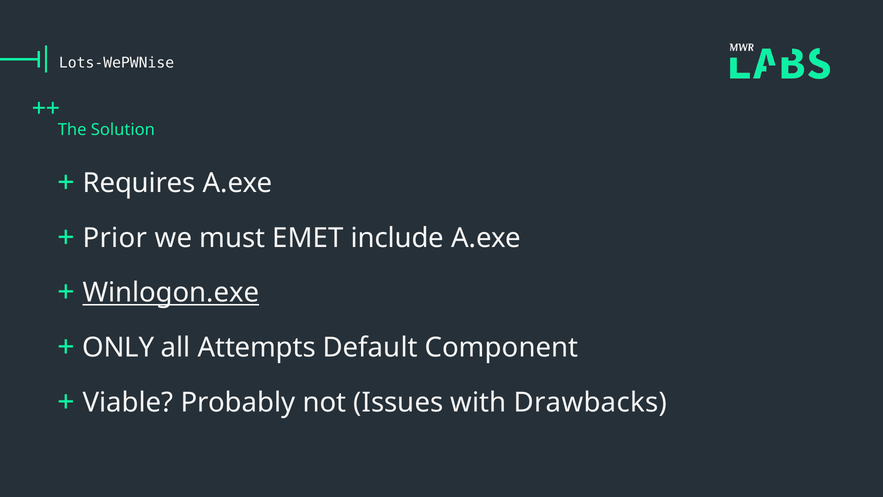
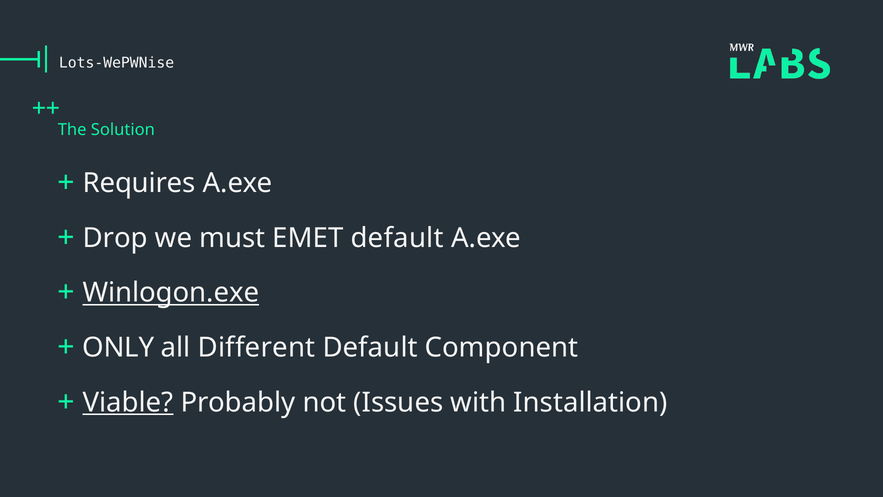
Prior: Prior -> Drop (115, 238)
EMET include: include -> default (397, 238)
Attempts: Attempts -> Different (257, 347)
Viable underline: none -> present (128, 402)
Drawbacks: Drawbacks -> Installation (590, 402)
